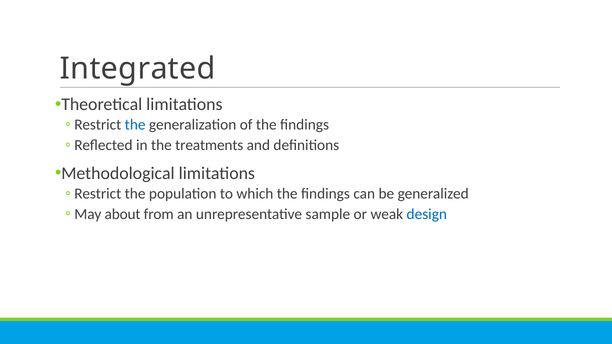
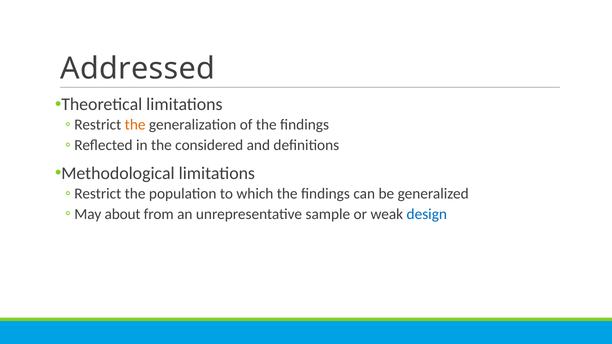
Integrated: Integrated -> Addressed (138, 69)
the colour: blue -> orange (135, 125)
treatments: treatments -> considered (209, 145)
